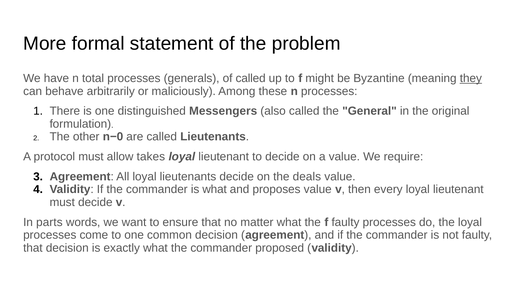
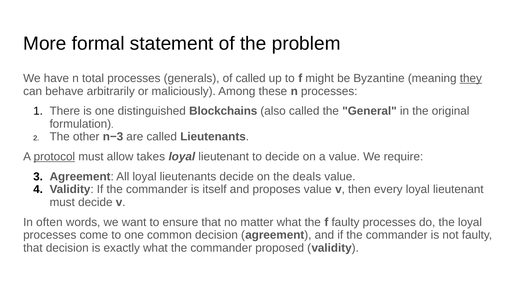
Messengers: Messengers -> Blockchains (223, 111)
n−0: n−0 -> n−3 (113, 137)
protocol underline: none -> present (54, 157)
is what: what -> itself (215, 190)
parts: parts -> often (49, 223)
